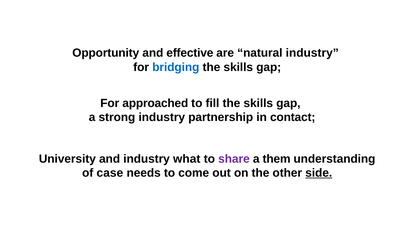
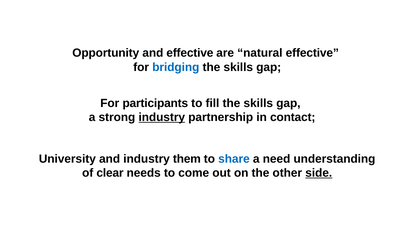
natural industry: industry -> effective (312, 53)
approached: approached -> participants (155, 103)
industry underline: none -> present (162, 117)
what: what -> them (187, 159)
share colour: purple -> blue (234, 159)
them: them -> need (277, 159)
case: case -> clear (110, 173)
